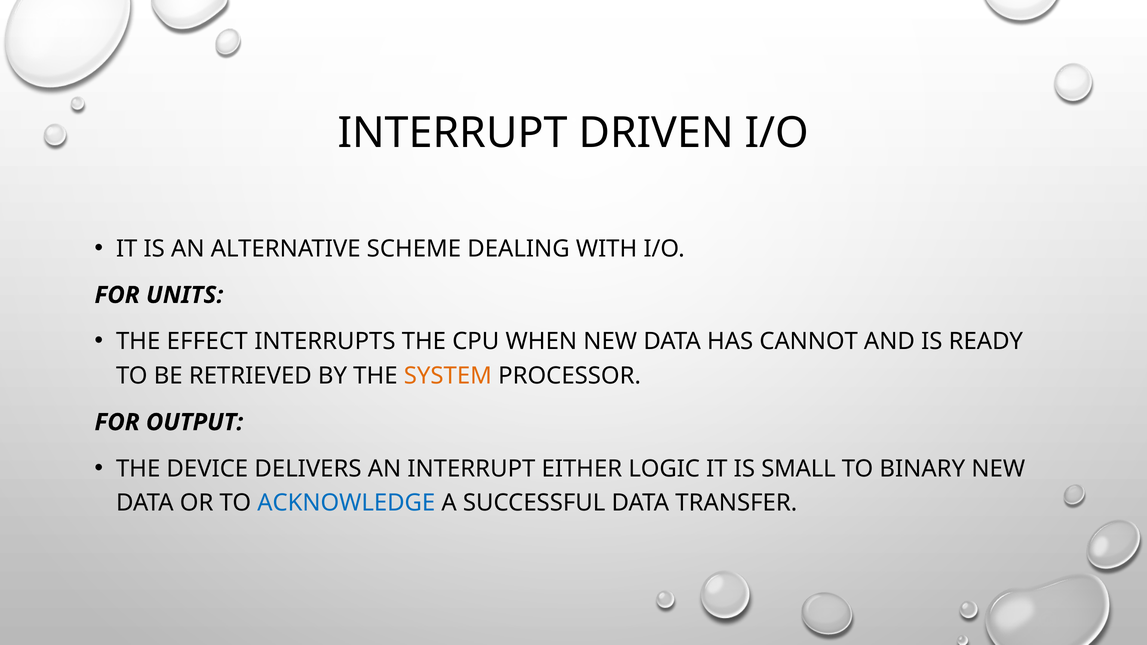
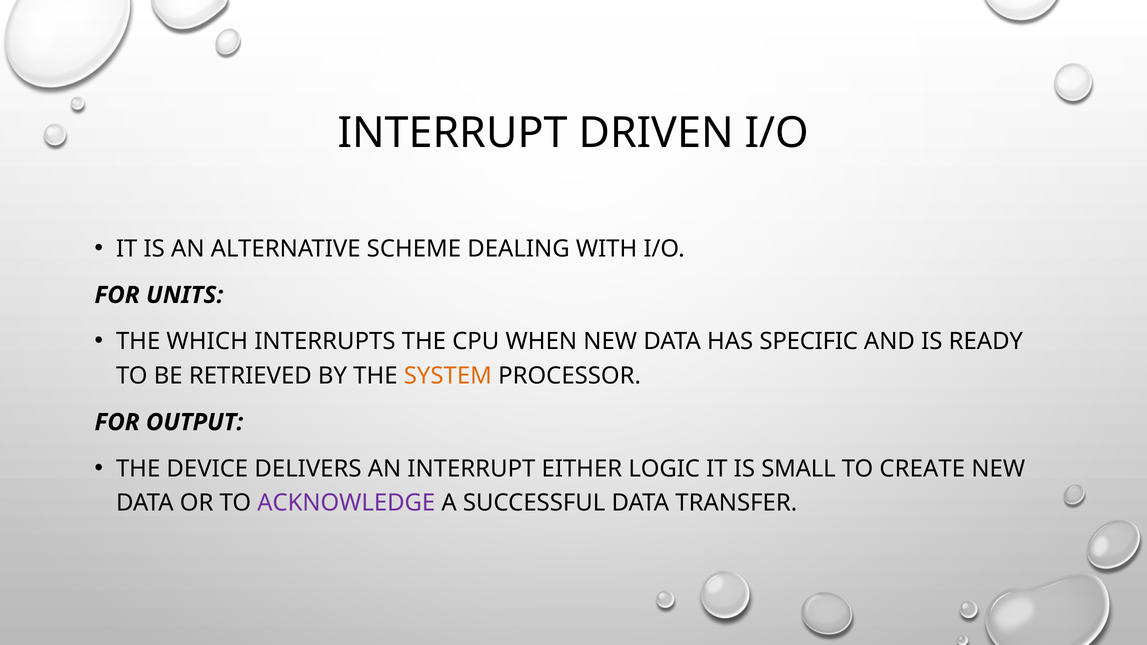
EFFECT: EFFECT -> WHICH (207, 342)
CANNOT: CANNOT -> SPECIFIC (809, 342)
BINARY: BINARY -> CREATE (922, 469)
ACKNOWLEDGE colour: blue -> purple (346, 503)
